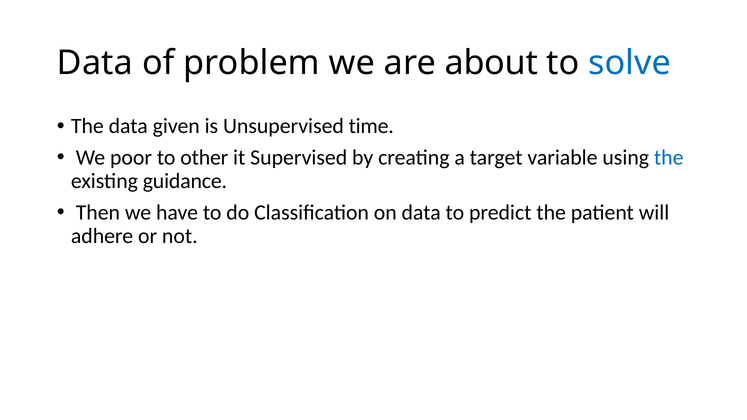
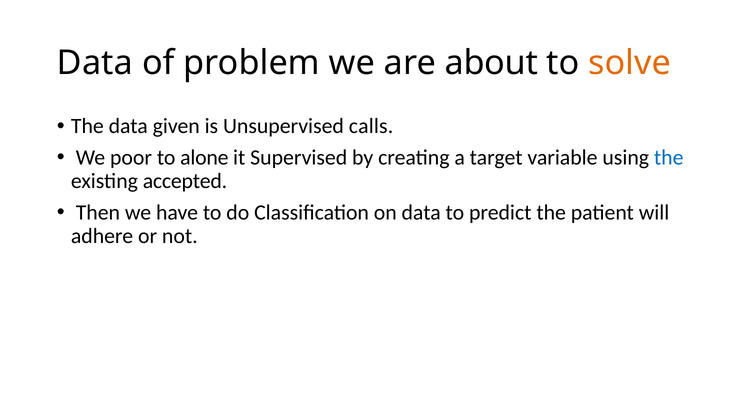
solve colour: blue -> orange (630, 63)
time: time -> calls (371, 126)
other: other -> alone (204, 158)
guidance: guidance -> accepted (185, 181)
